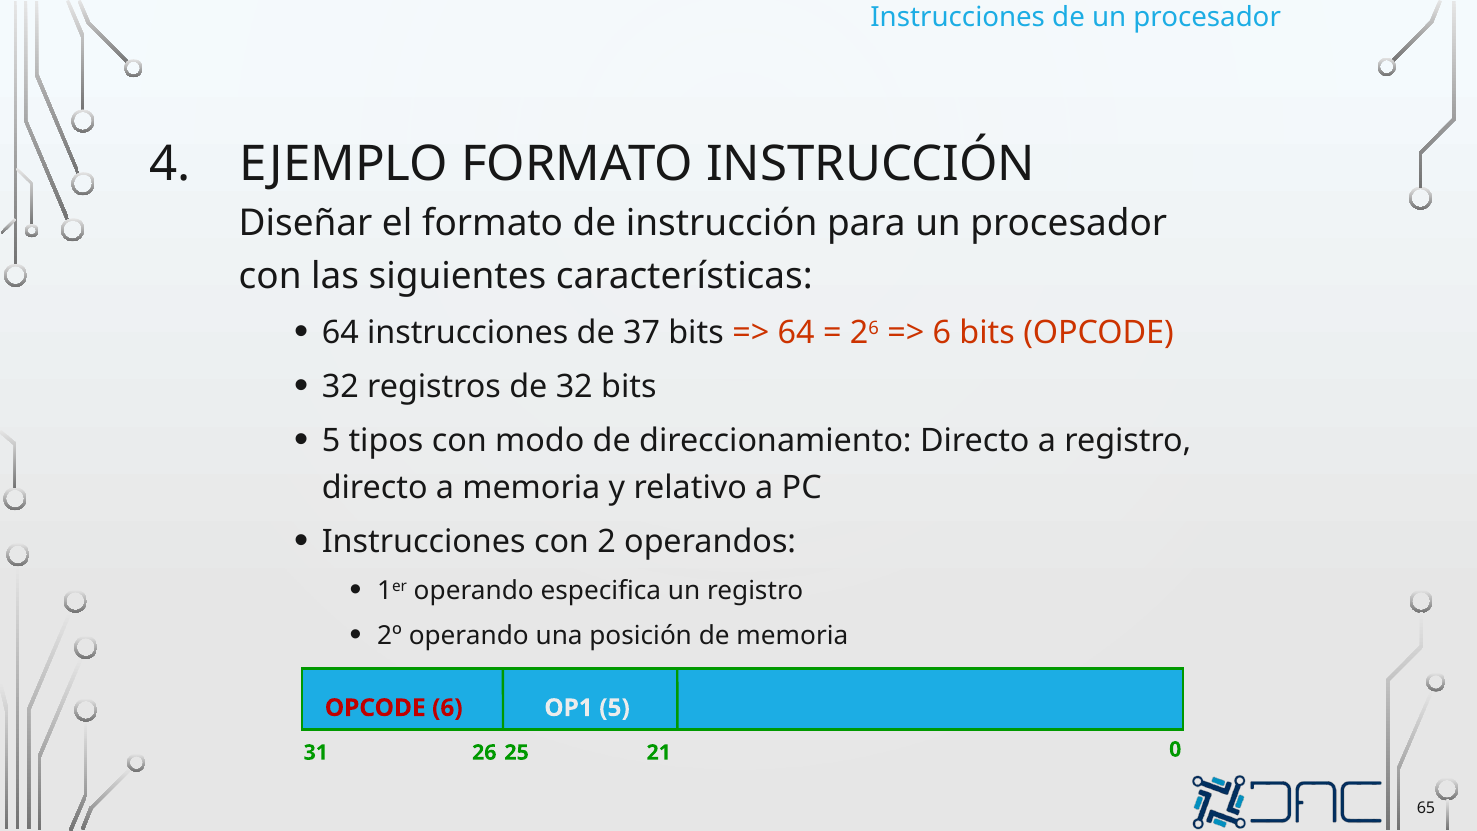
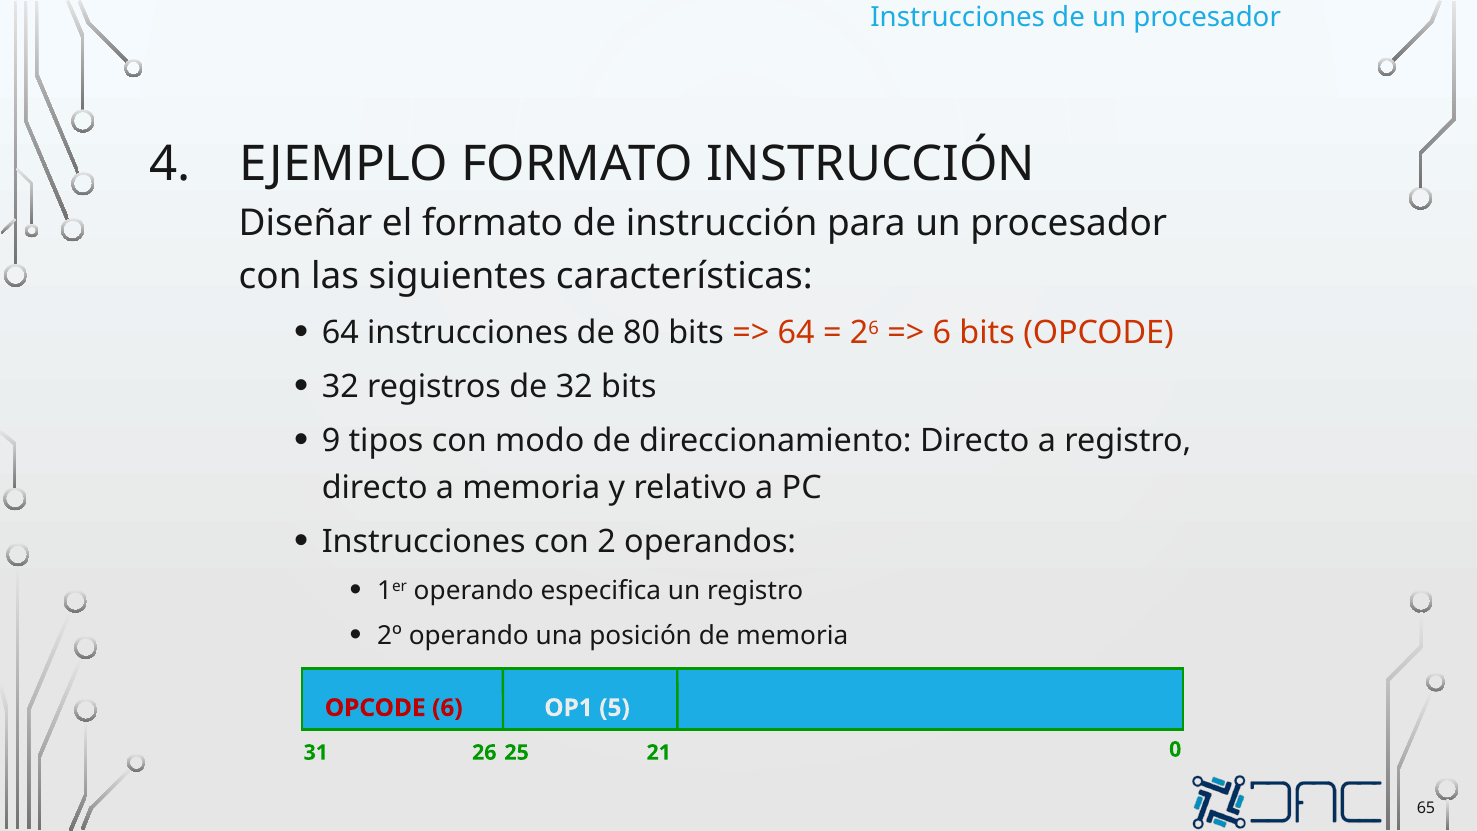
37: 37 -> 80 (642, 333)
5: 5 -> 9 (331, 441)
